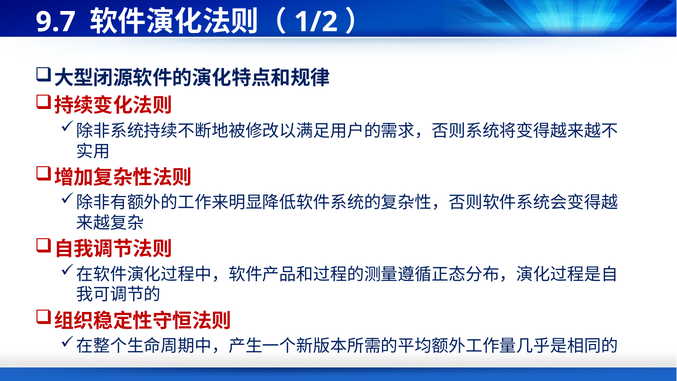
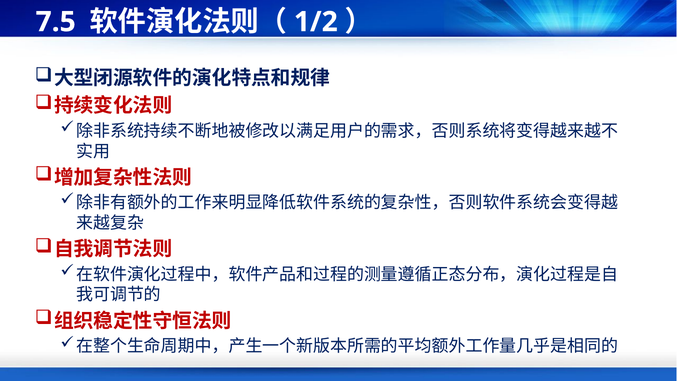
9.7: 9.7 -> 7.5 (56, 22)
